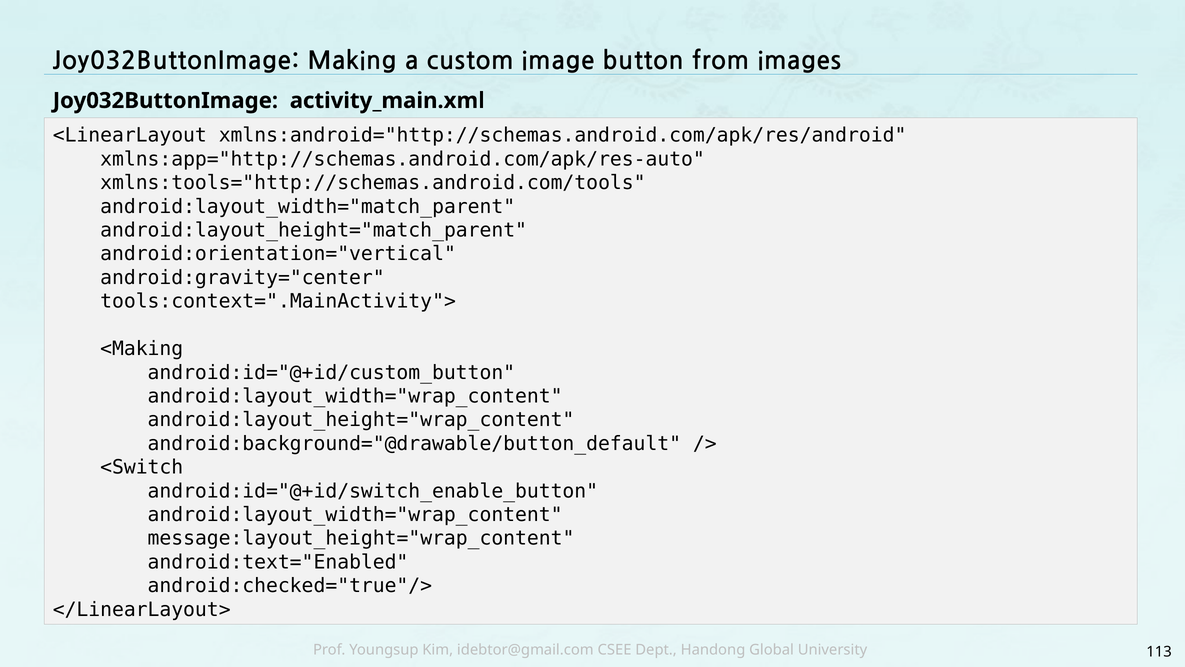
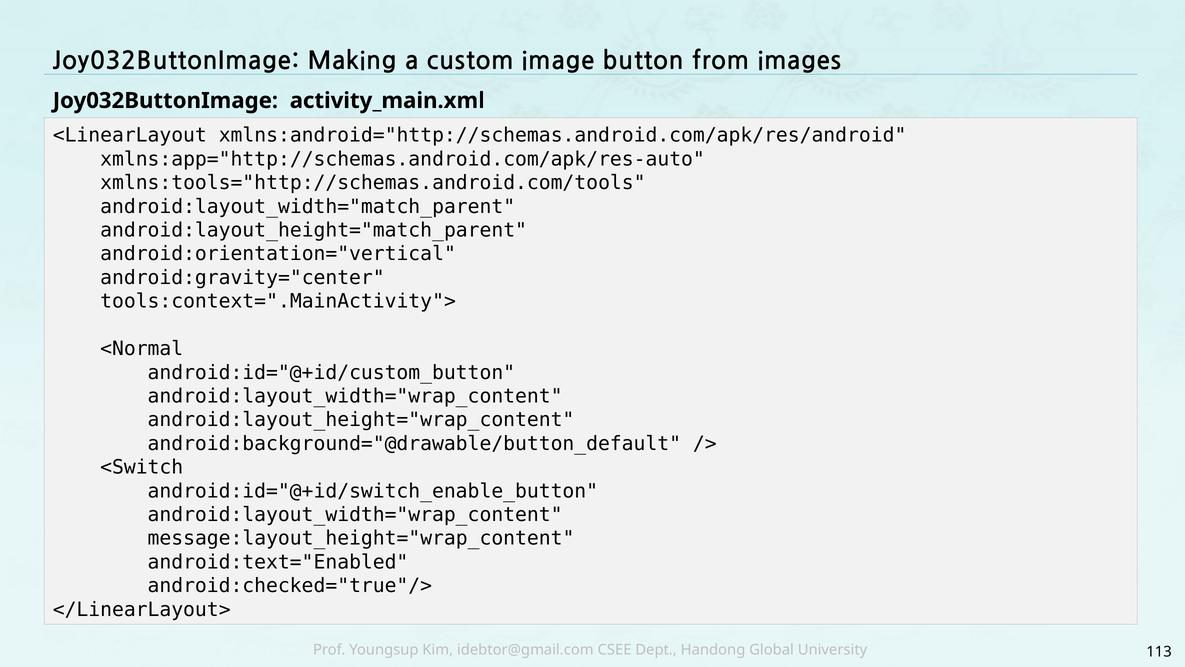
<Making: <Making -> <Normal (142, 349)
